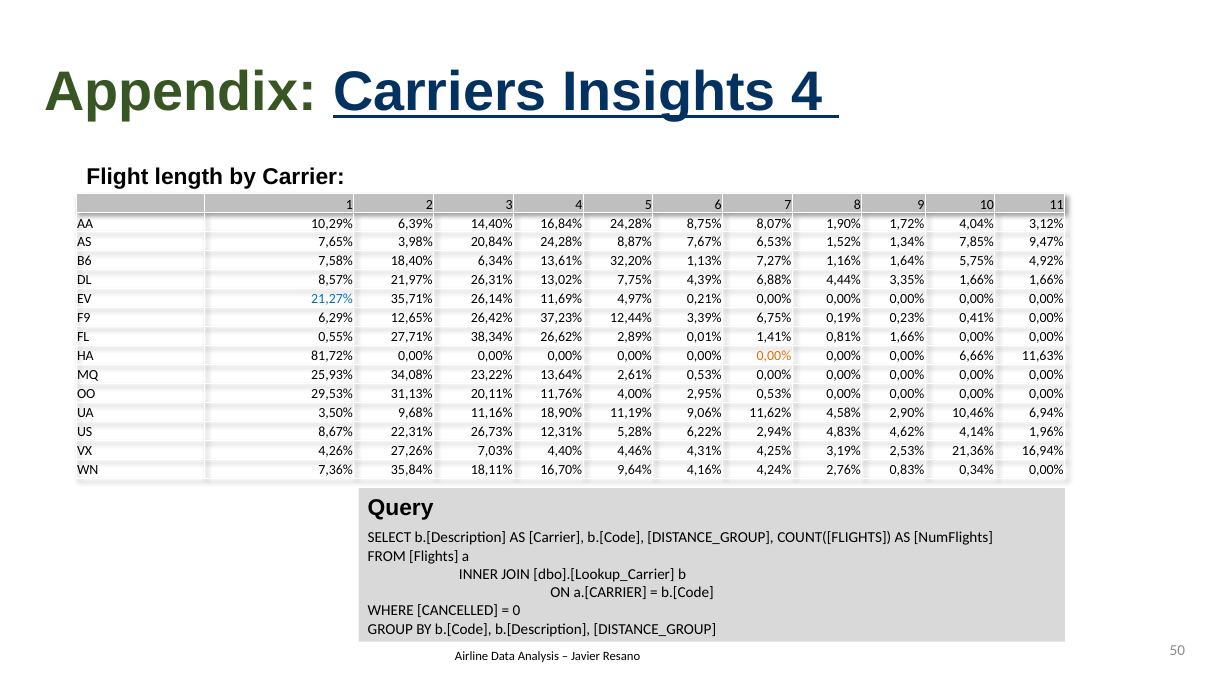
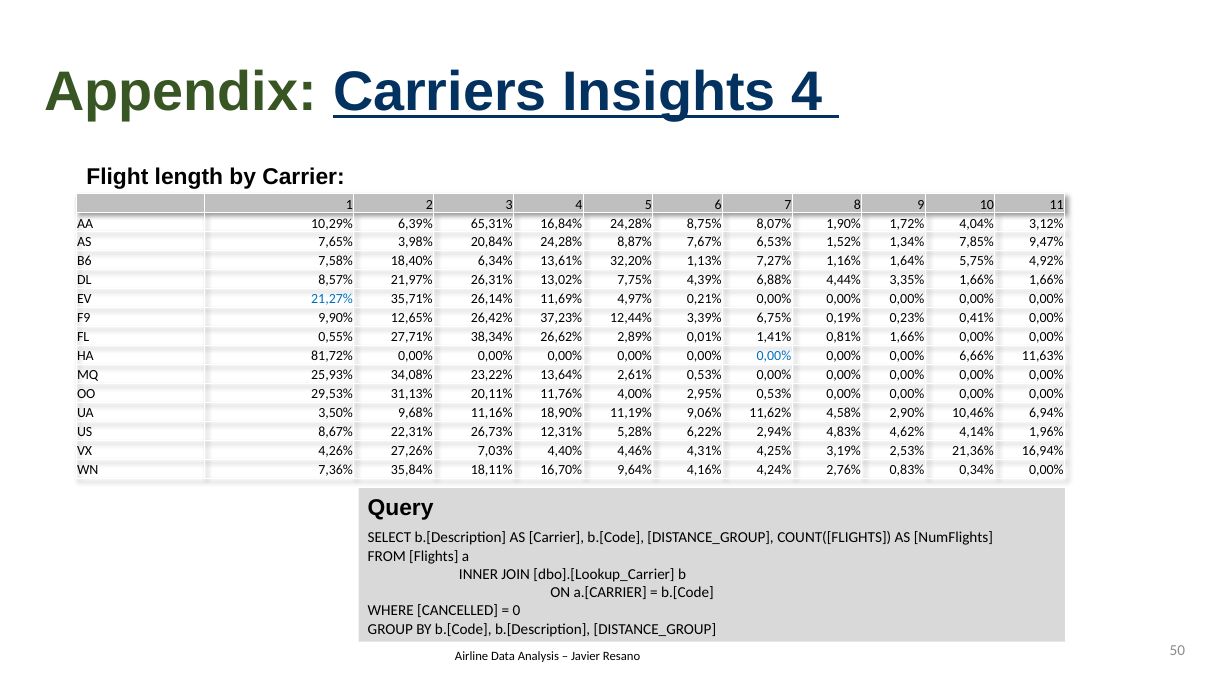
14,40%: 14,40% -> 65,31% (492, 224)
6,29%: 6,29% -> 9,90% (336, 319)
0,00% colour: orange -> blue (774, 357)
